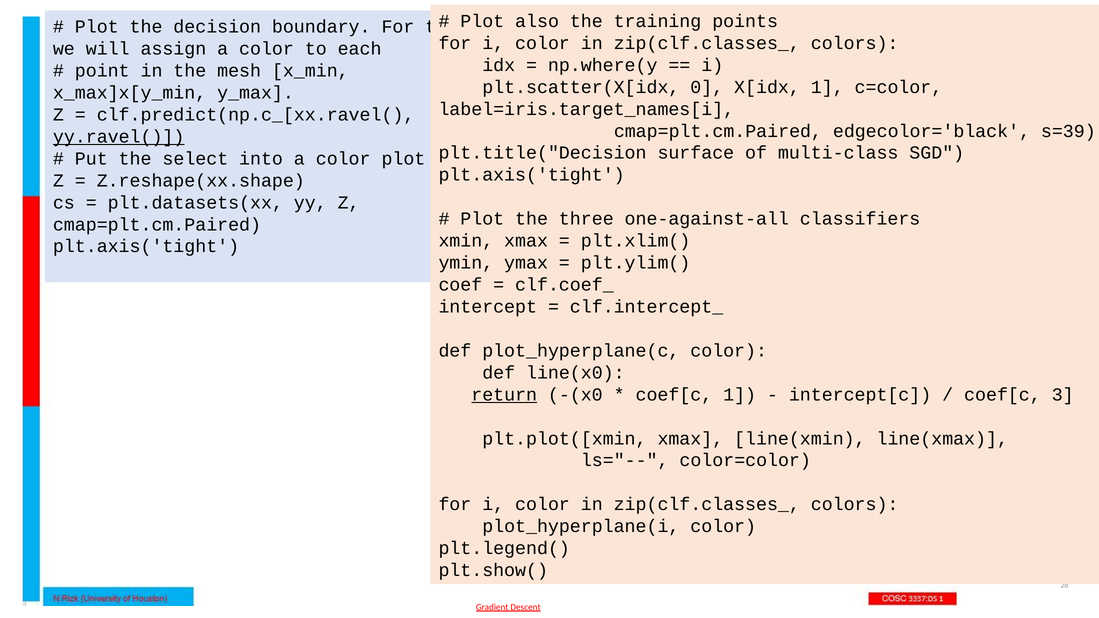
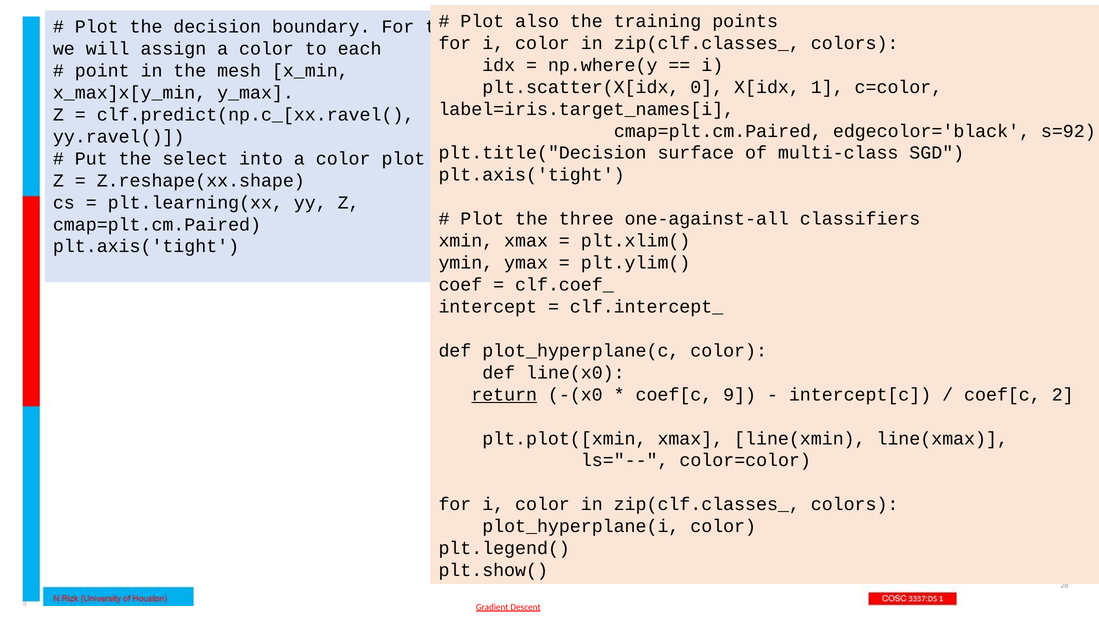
s=39: s=39 -> s=92 (1068, 131)
yy.ravel( underline: present -> none (119, 137)
plt.datasets(xx: plt.datasets(xx -> plt.learning(xx (195, 203)
coef[c 1: 1 -> 9 (740, 395)
3: 3 -> 2 (1063, 395)
